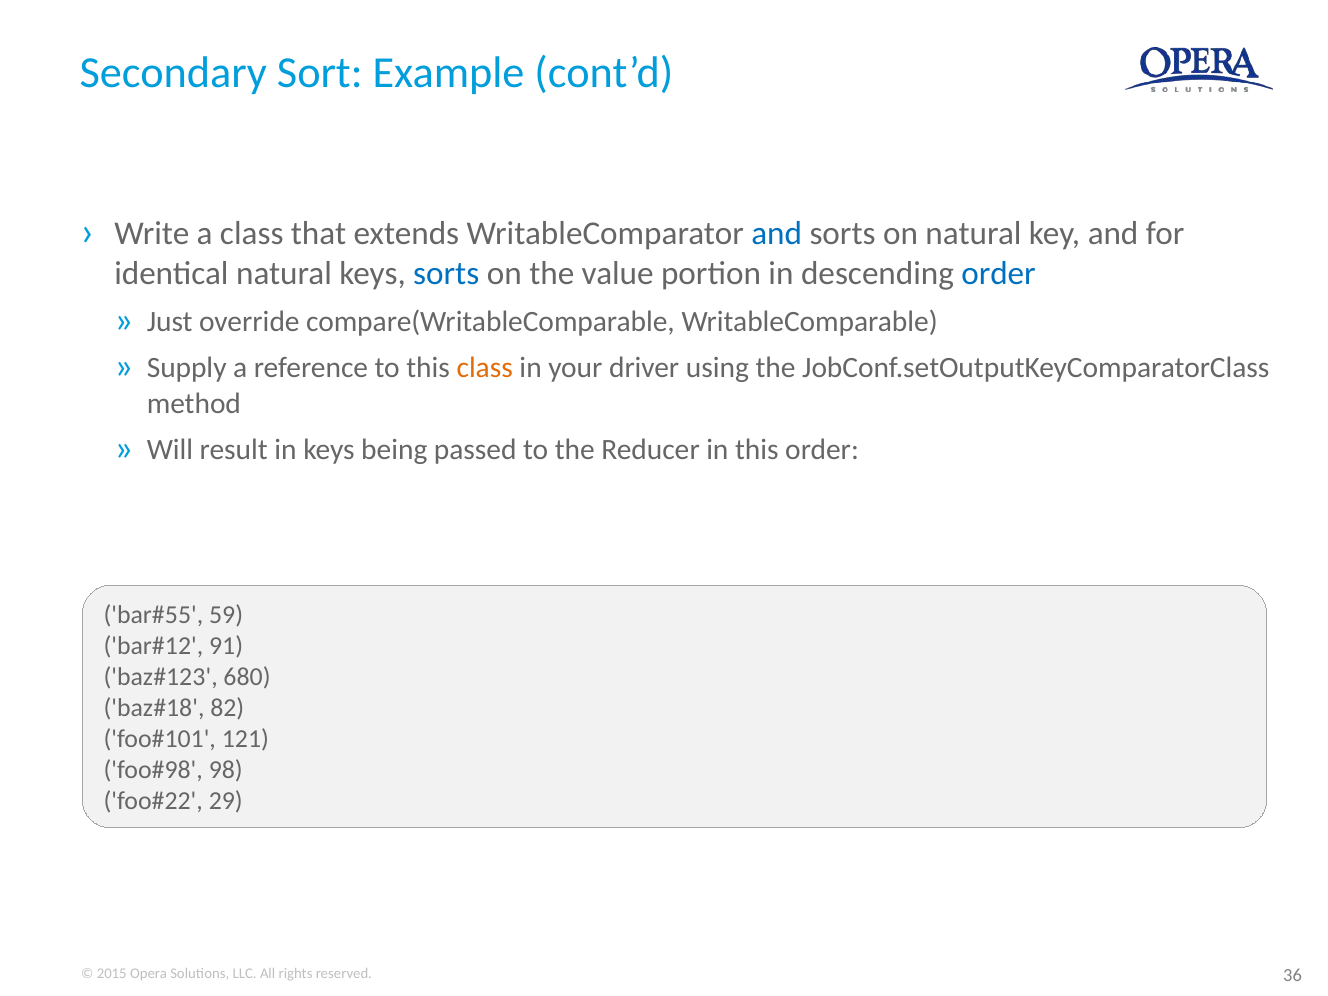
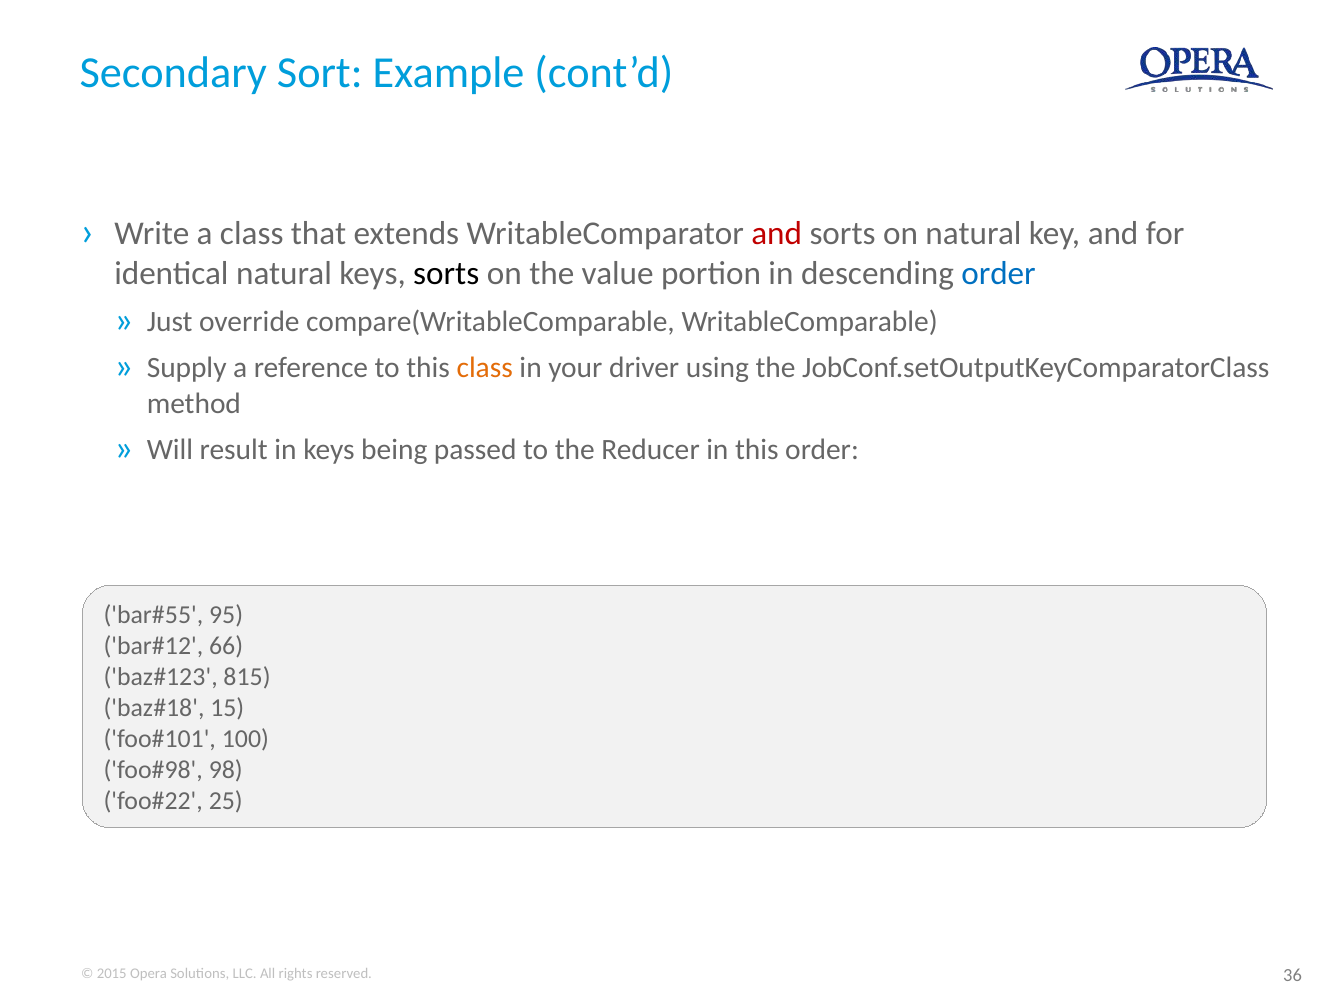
and colour: blue -> red (777, 233)
sorts colour: blue -> black (446, 273)
59: 59 -> 95 (226, 615)
91: 91 -> 66 (226, 646)
680: 680 -> 815 (247, 677)
82: 82 -> 15 (227, 708)
121: 121 -> 100 (245, 739)
29: 29 -> 25 (226, 801)
